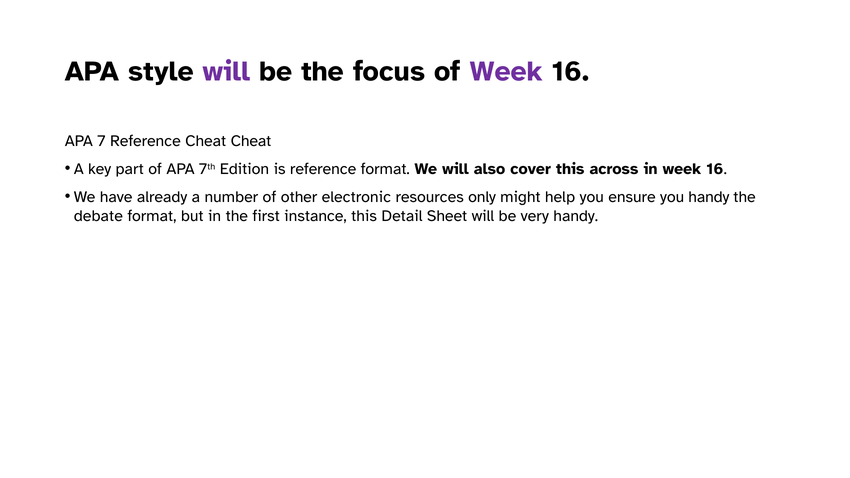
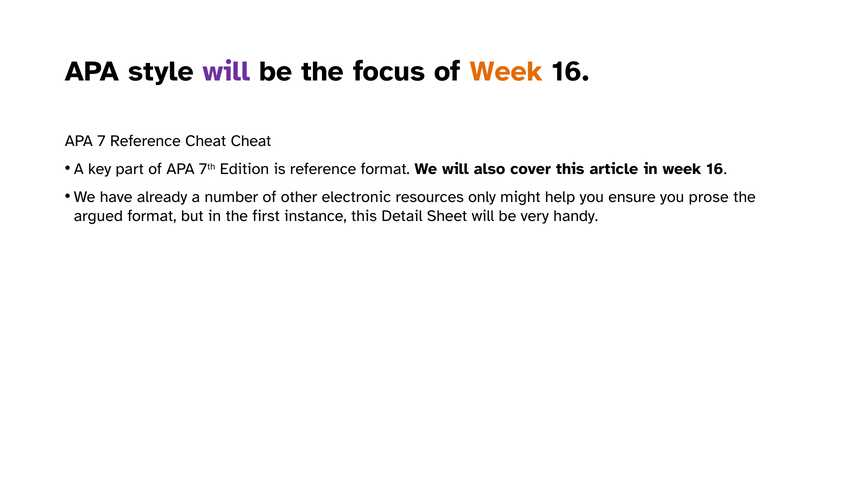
Week colour: purple -> orange (506, 71)
across: across -> article (614, 169)
you handy: handy -> prose (709, 197)
debate: debate -> argued (98, 216)
